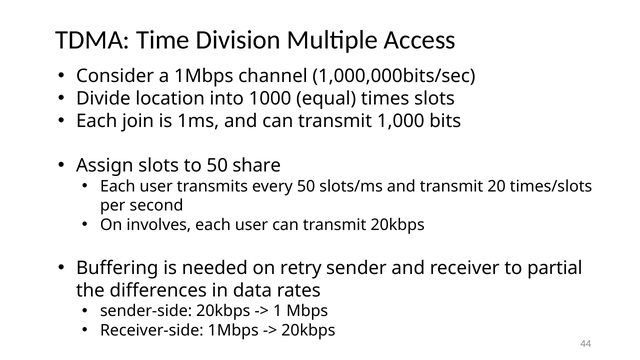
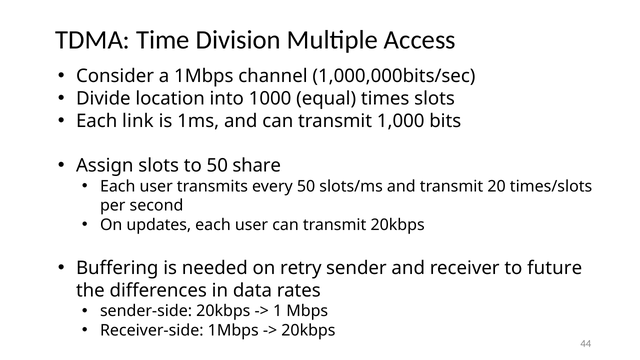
join: join -> link (138, 121)
involves: involves -> updates (159, 225)
partial: partial -> future (555, 268)
